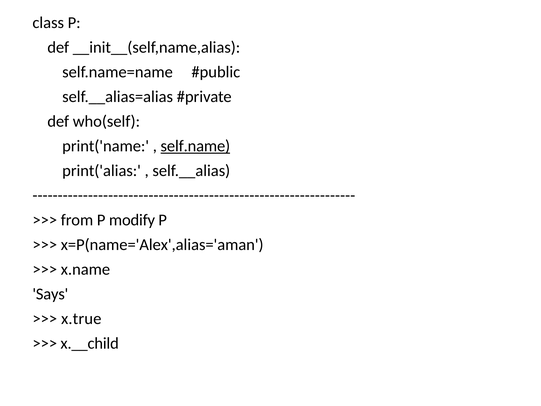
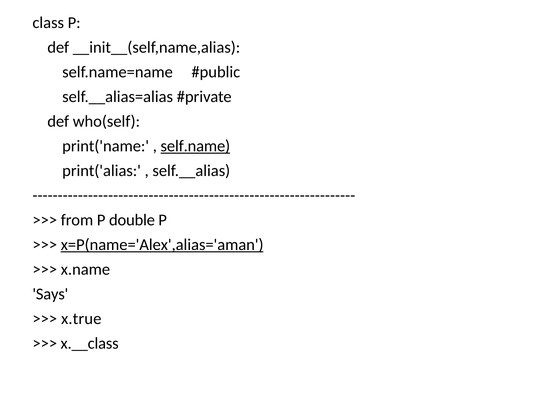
modify: modify -> double (132, 220)
x=P(name='Alex',alias='aman underline: none -> present (162, 245)
x.__child: x.__child -> x.__class (90, 343)
